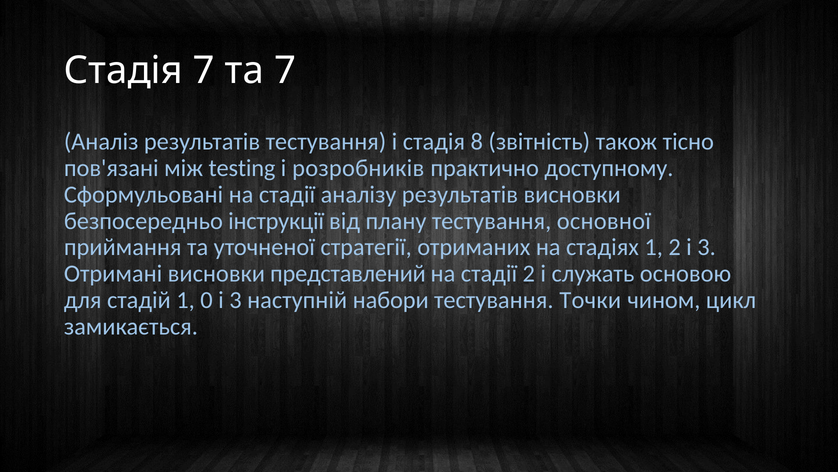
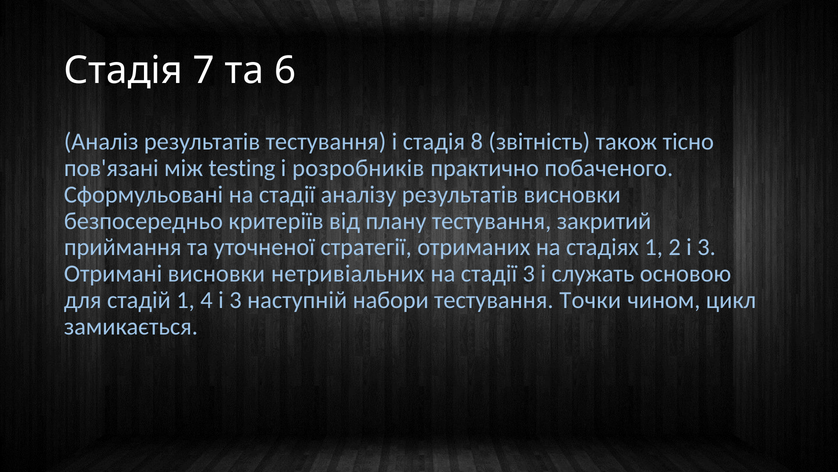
та 7: 7 -> 6 (285, 70)
доступному: доступному -> побаченого (609, 168)
інструкції: інструкції -> критеріїв (276, 221)
основної: основної -> закритий (604, 221)
представлений: представлений -> нетривіальних (348, 273)
стадії 2: 2 -> 3 (529, 273)
0: 0 -> 4 (207, 300)
